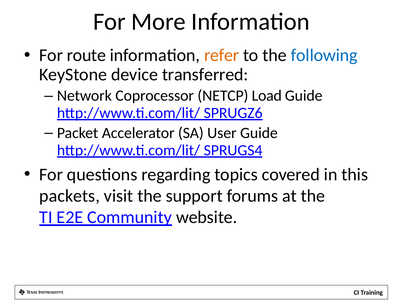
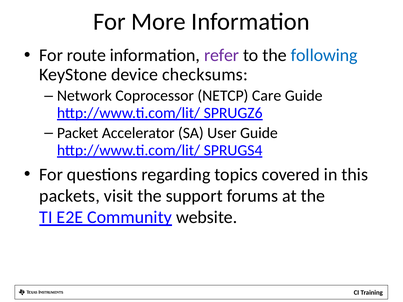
refer colour: orange -> purple (222, 55)
transferred: transferred -> checksums (205, 75)
Load: Load -> Care (267, 96)
